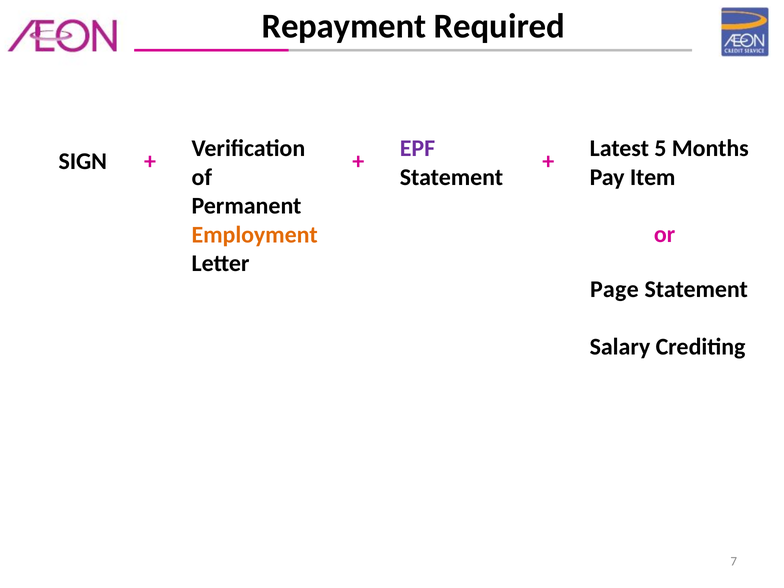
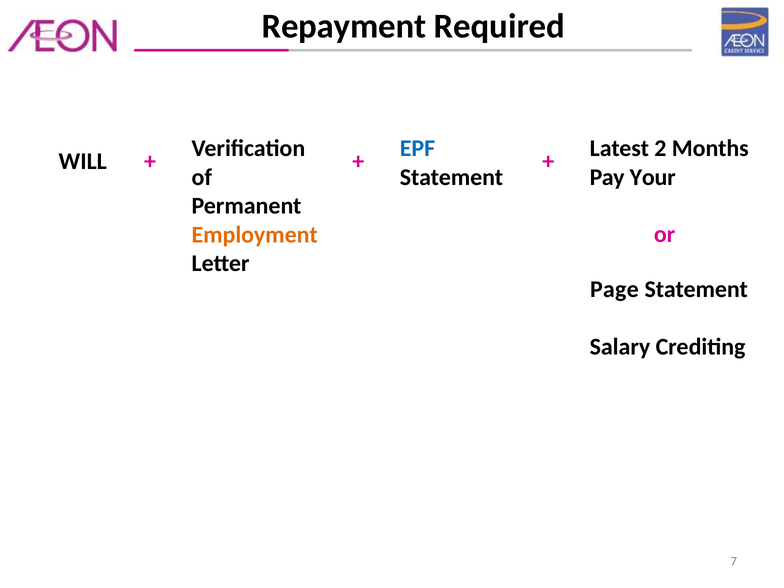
EPF colour: purple -> blue (417, 149)
5: 5 -> 2 (660, 149)
SIGN: SIGN -> WILL (83, 161)
Item: Item -> Your (653, 177)
